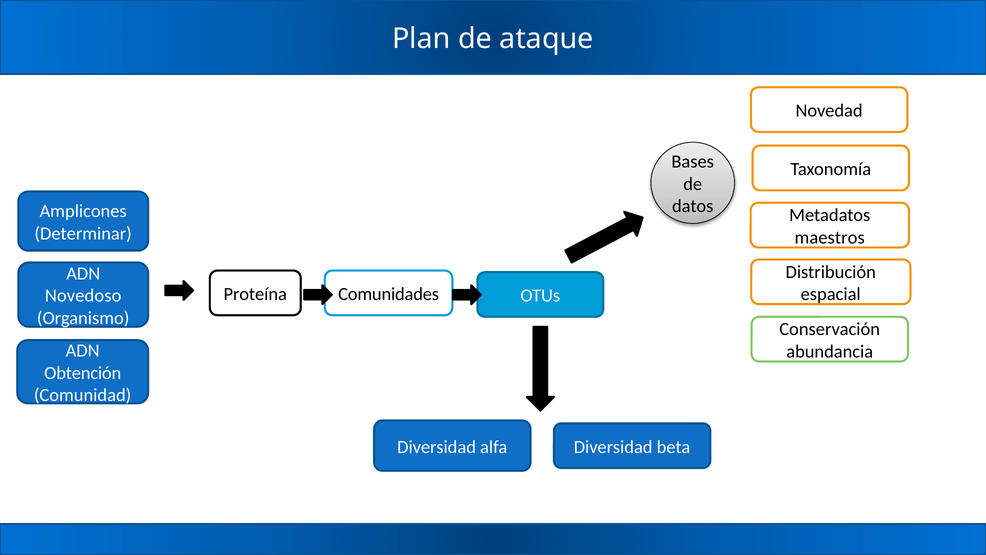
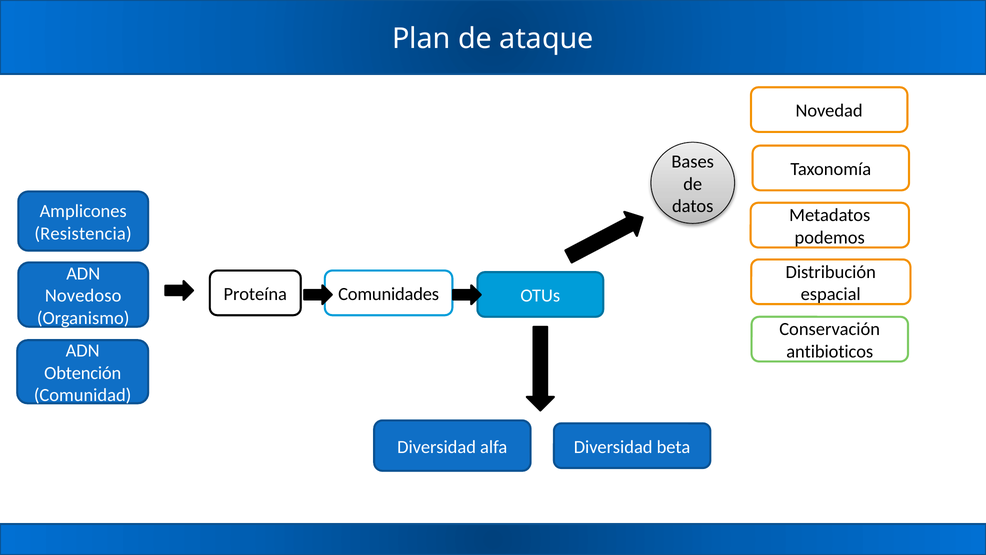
Determinar: Determinar -> Resistencia (83, 233)
maestros: maestros -> podemos (830, 237)
abundancia: abundancia -> antibioticos (830, 351)
